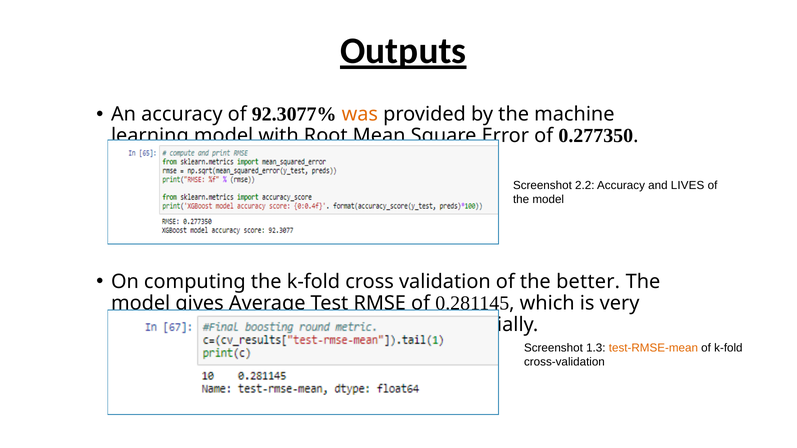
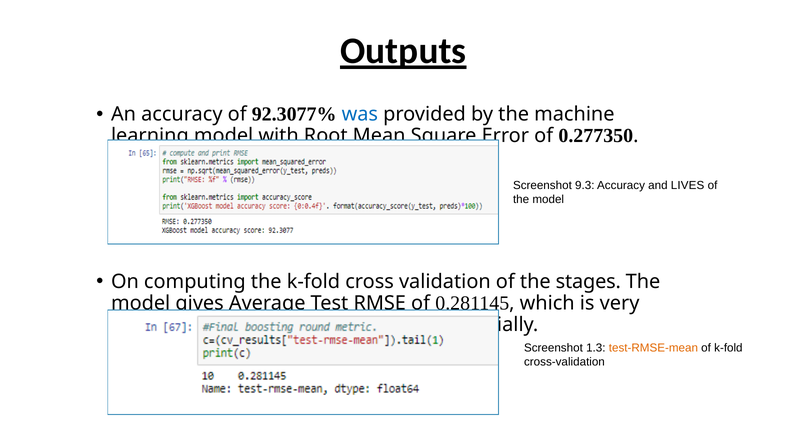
was colour: orange -> blue (360, 114)
2.2: 2.2 -> 9.3 (585, 186)
better: better -> stages (588, 282)
